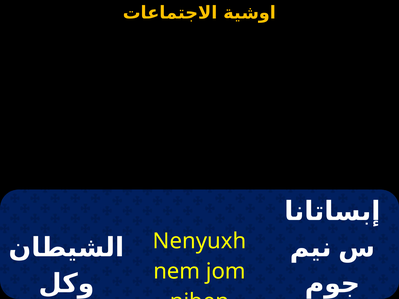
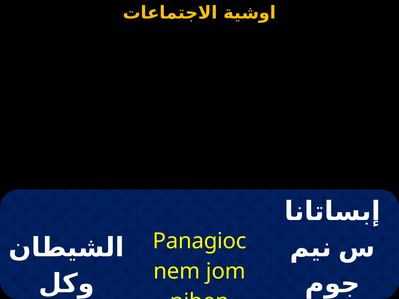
Nenyuxh: Nenyuxh -> Panagioc (200, 241)
